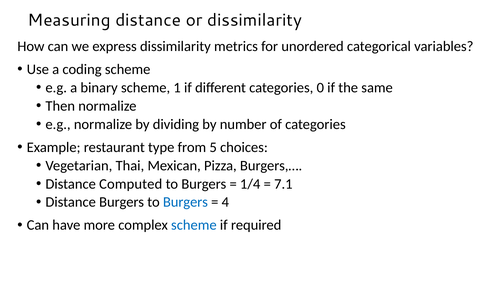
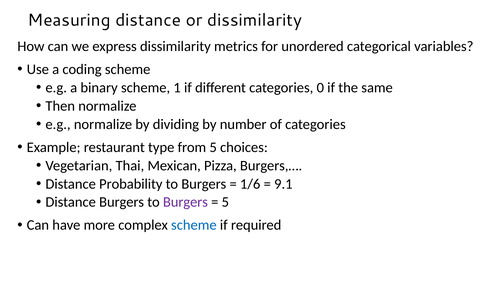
Computed: Computed -> Probability (131, 184)
1/4: 1/4 -> 1/6 (250, 184)
7.1: 7.1 -> 9.1 (283, 184)
Burgers colour: blue -> purple (185, 202)
4: 4 -> 5 (225, 202)
